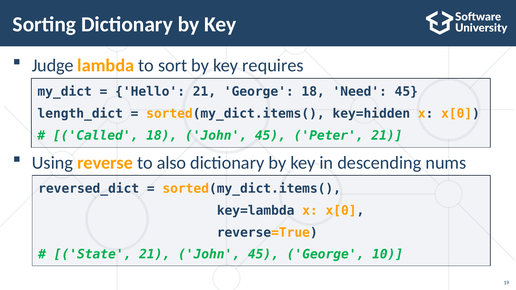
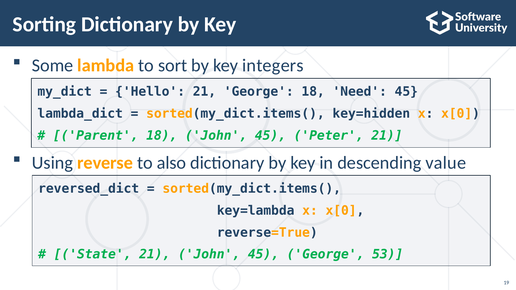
Judge: Judge -> Some (53, 65)
requires: requires -> integers (273, 65)
length_dict: length_dict -> lambda_dict (80, 114)
Called: Called -> Parent (96, 136)
nums: nums -> value (446, 163)
10: 10 -> 53 (388, 255)
